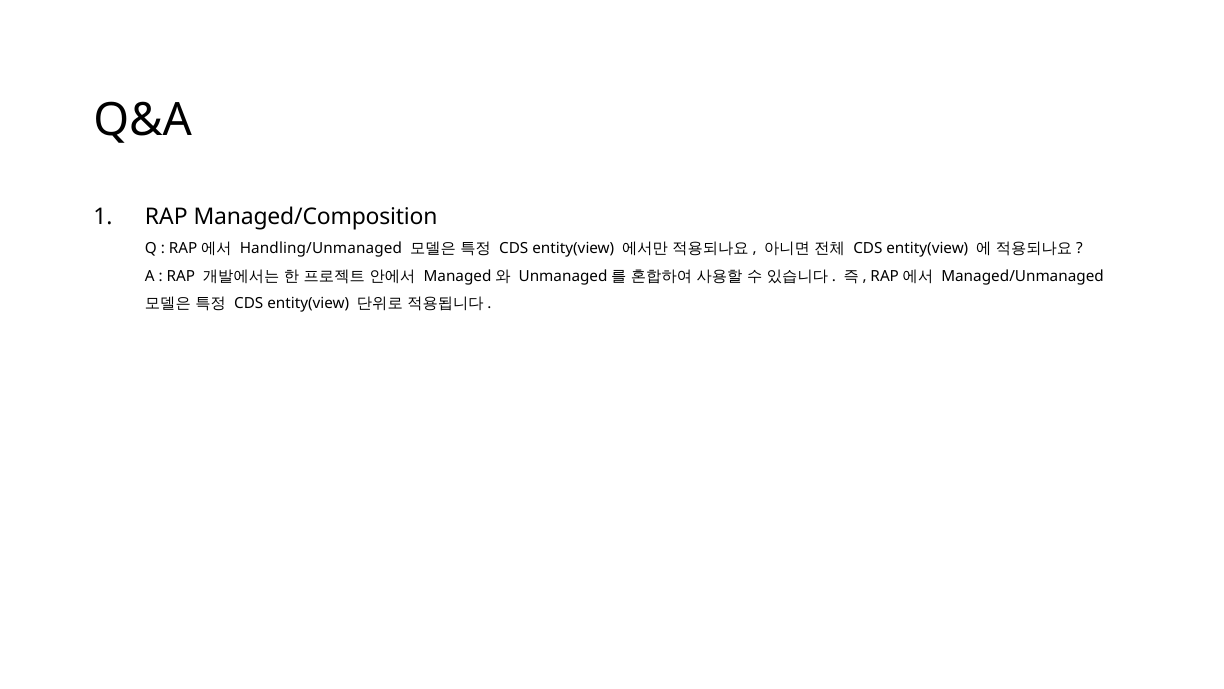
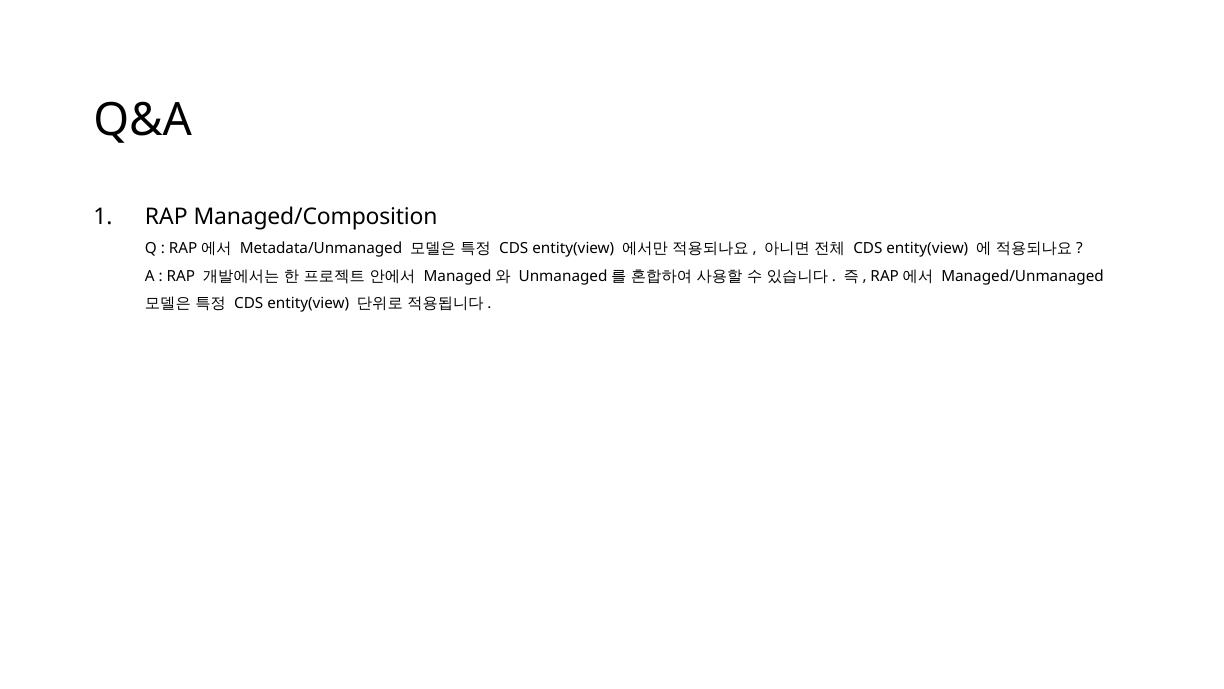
Handling/Unmanaged: Handling/Unmanaged -> Metadata/Unmanaged (321, 249)
